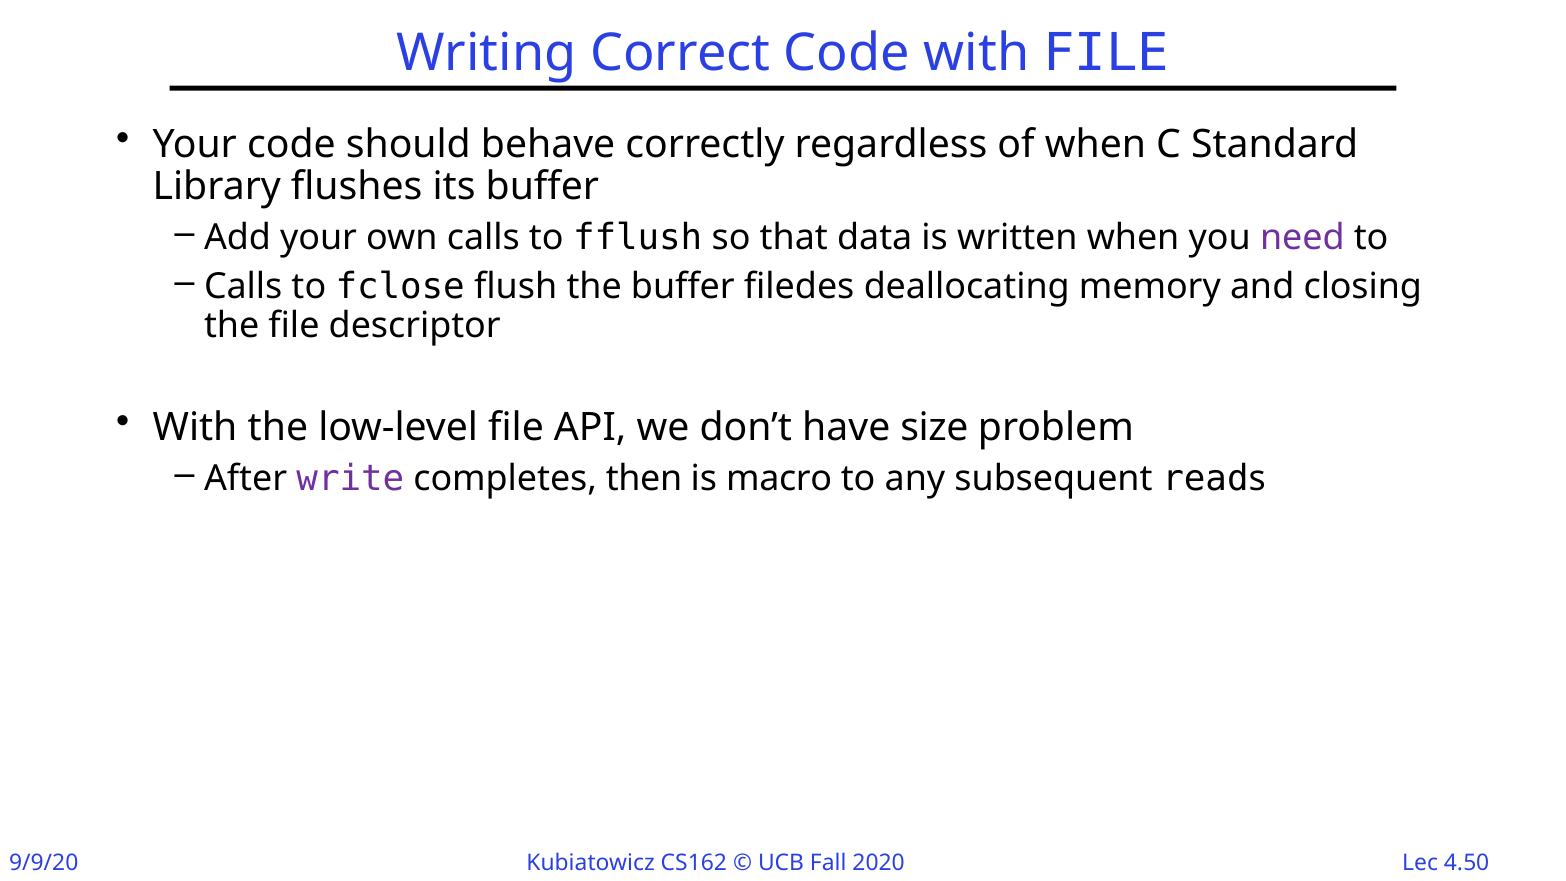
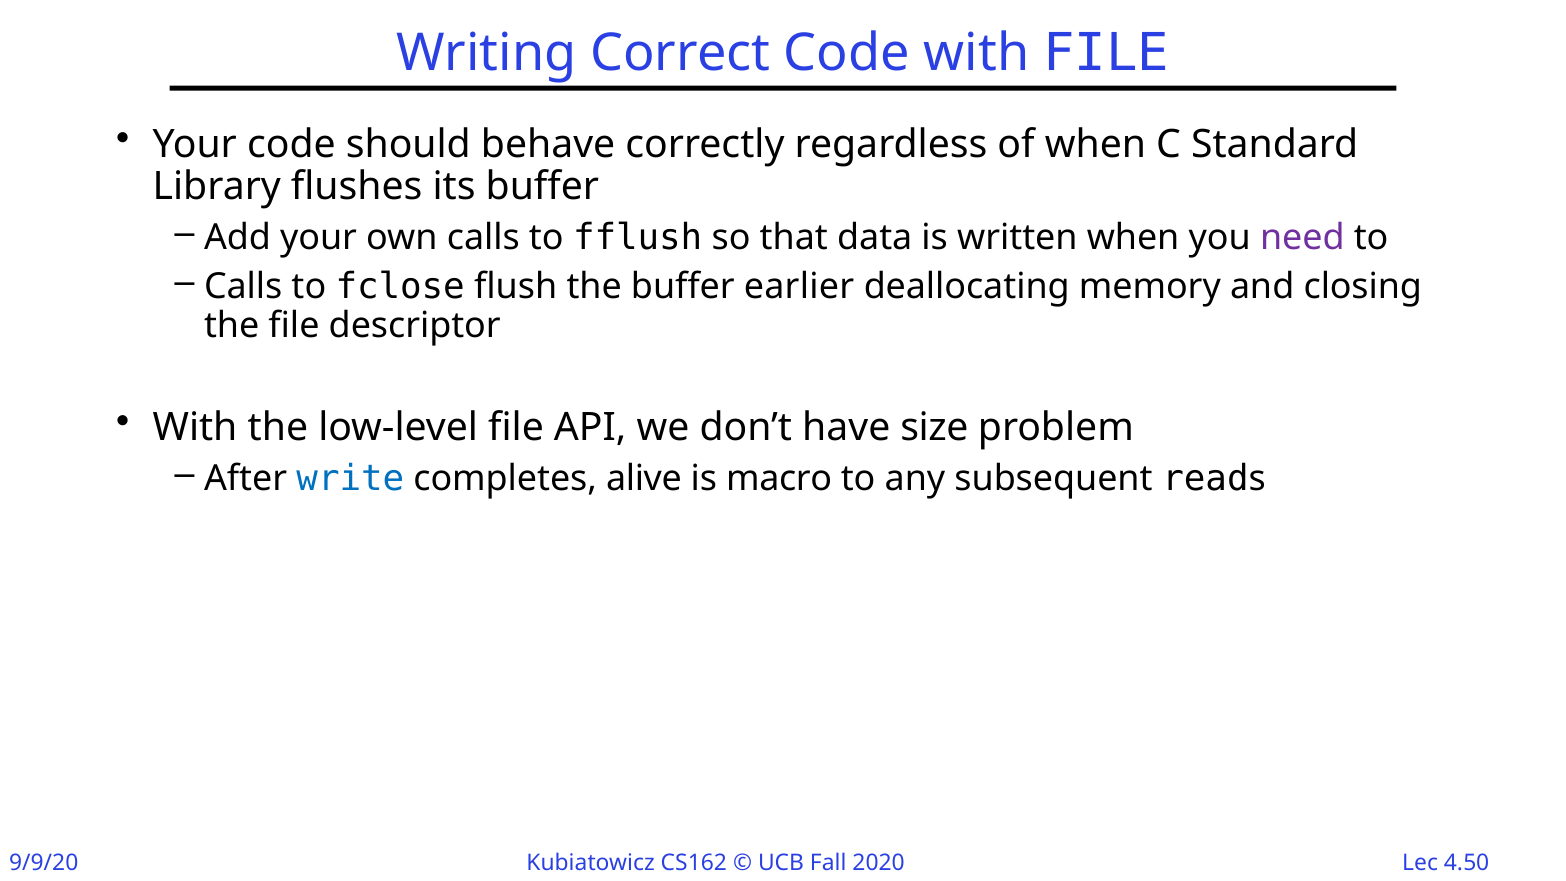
filedes: filedes -> earlier (799, 287)
write colour: purple -> blue (350, 479)
then: then -> alive (644, 479)
